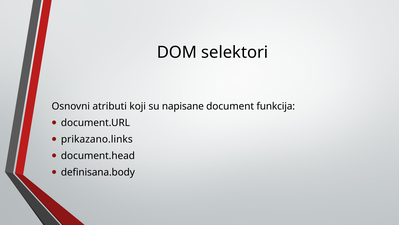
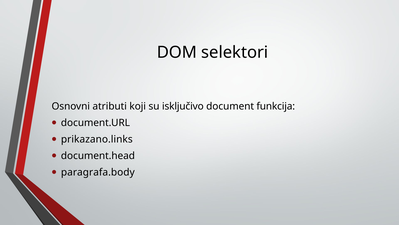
napisane: napisane -> isključivo (183, 106)
definisana.body: definisana.body -> paragrafa.body (98, 172)
